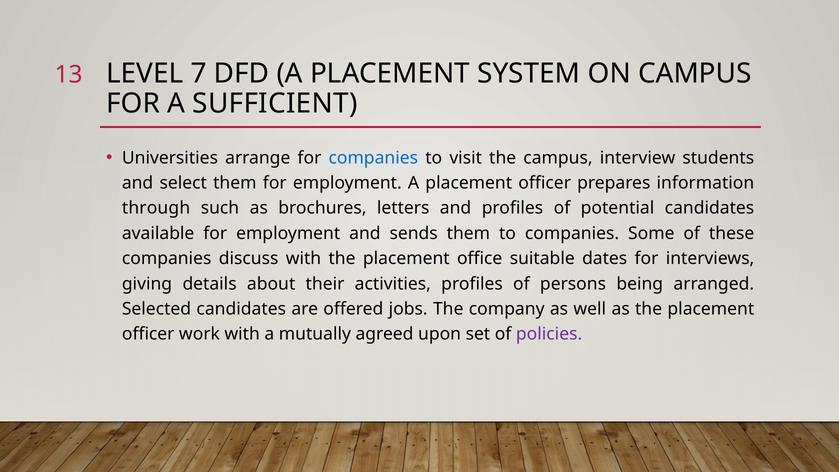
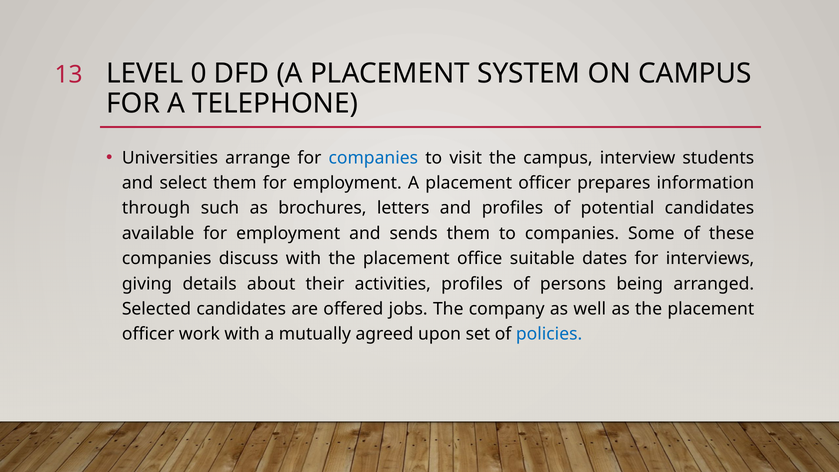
7: 7 -> 0 (199, 73)
SUFFICIENT: SUFFICIENT -> TELEPHONE (275, 104)
policies colour: purple -> blue (549, 334)
